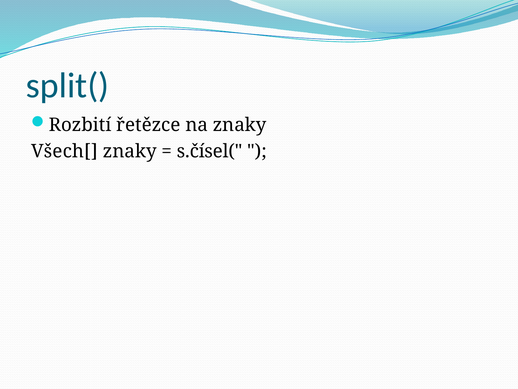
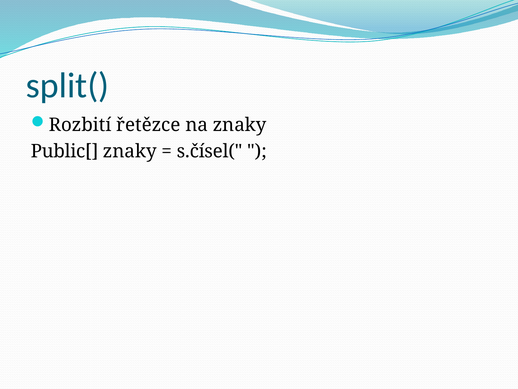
Všech[: Všech[ -> Public[ (65, 151)
